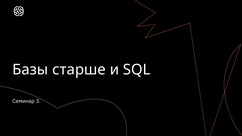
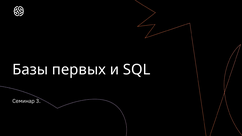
старше: старше -> первых (79, 70)
